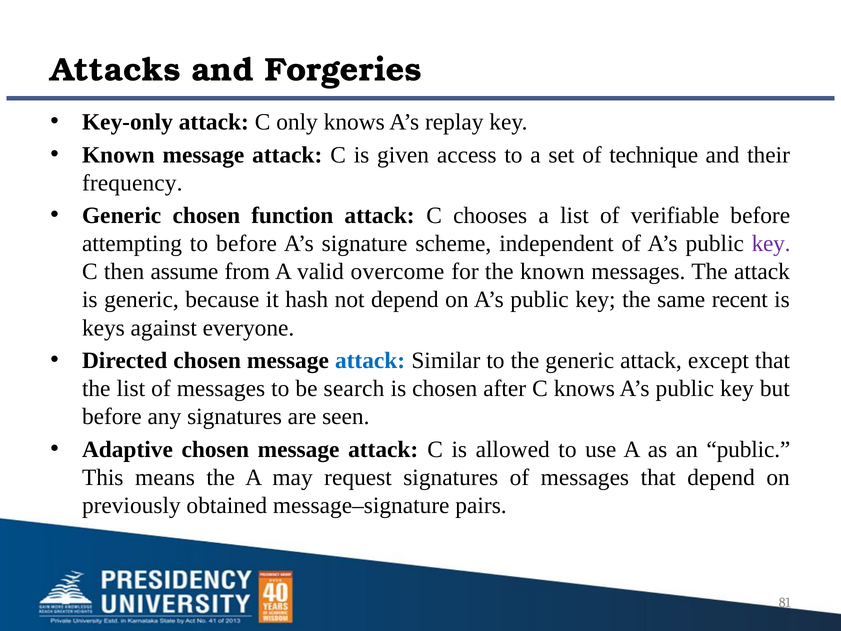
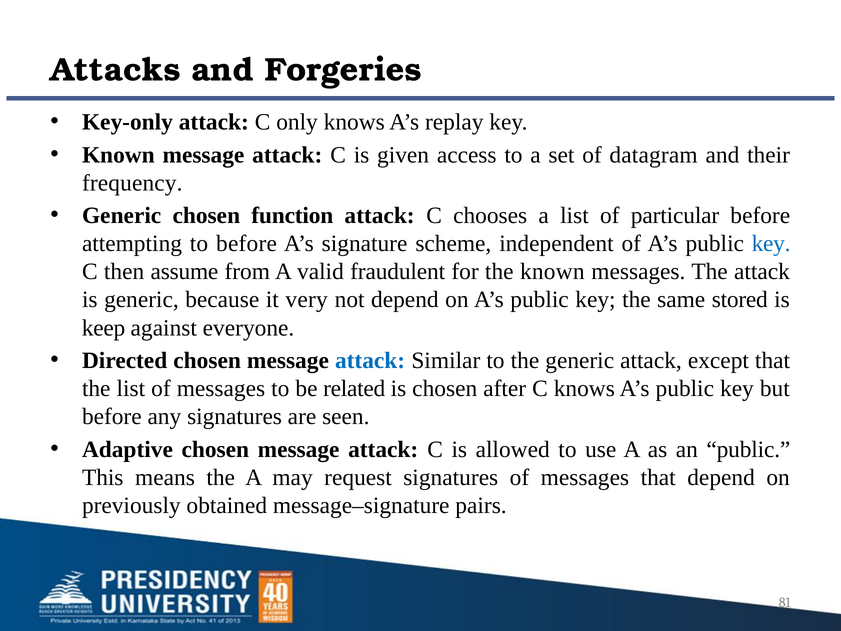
technique: technique -> datagram (654, 155)
verifiable: verifiable -> particular (675, 215)
key colour: purple -> blue (771, 244)
overcome: overcome -> fraudulent (398, 272)
hash: hash -> very (307, 300)
recent: recent -> stored (740, 300)
keys: keys -> keep (104, 328)
search: search -> related (354, 388)
